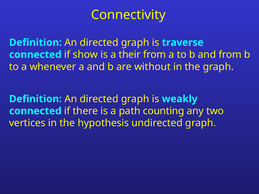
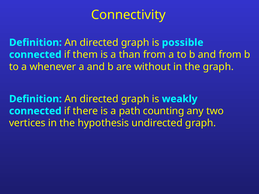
traverse: traverse -> possible (183, 43)
show: show -> them (85, 55)
their: their -> than (130, 55)
